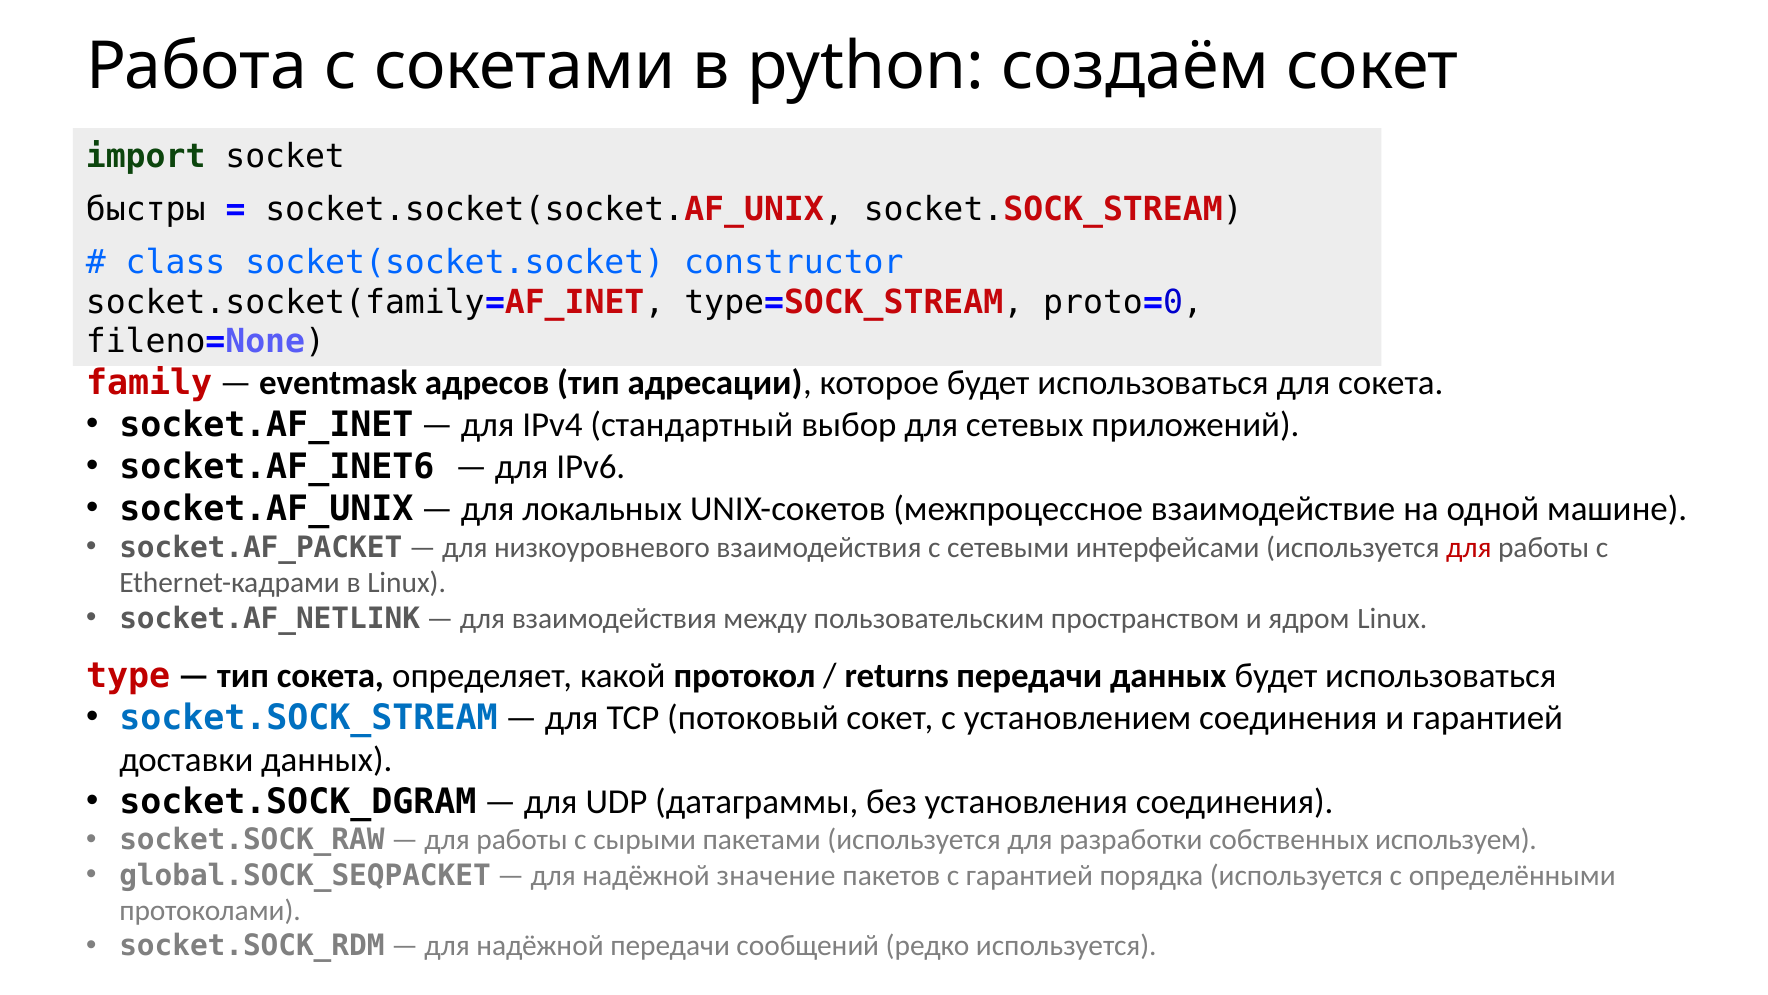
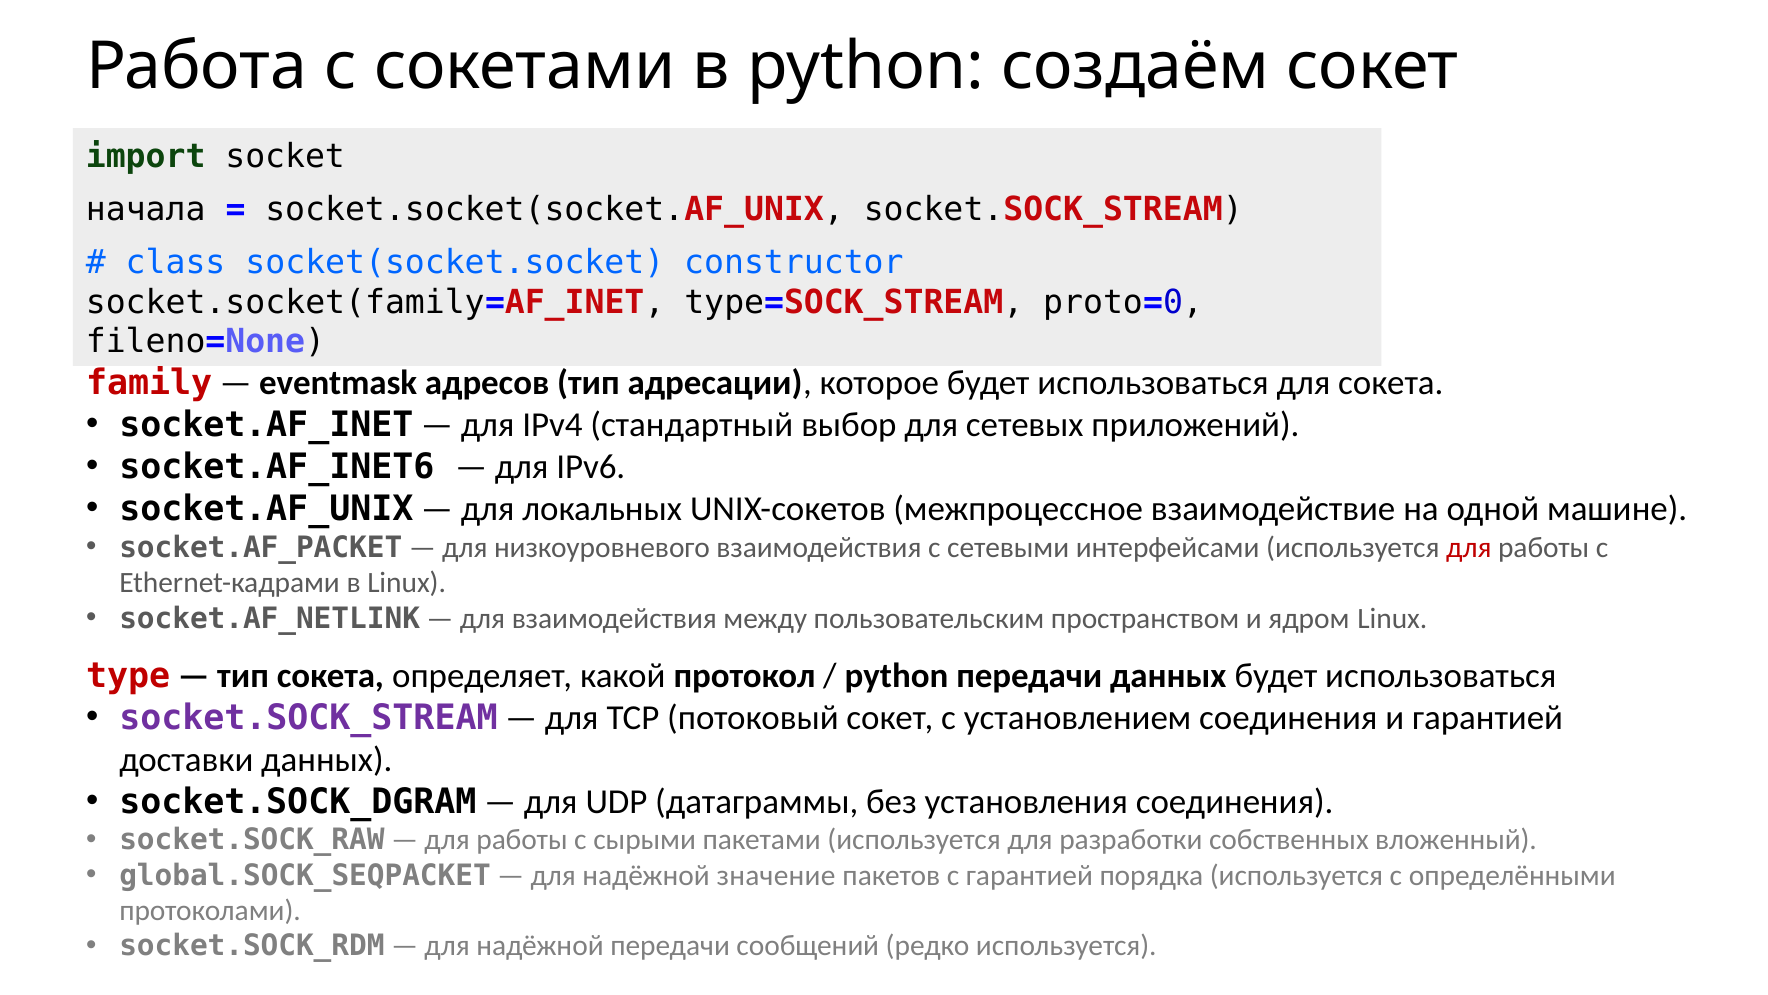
быстры: быстры -> начала (146, 210)
returns: returns -> python (897, 676)
socket.SOCK_STREAM colour: blue -> purple (308, 718)
используем: используем -> вложенный (1456, 840)
